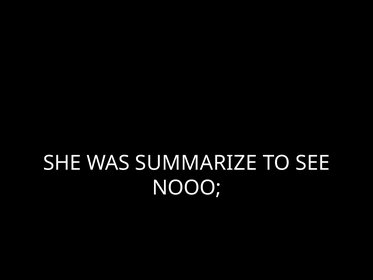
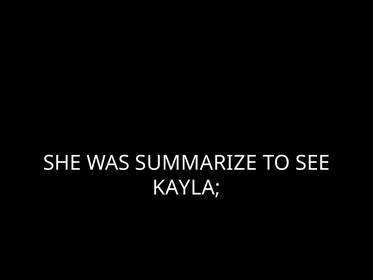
NOOO: NOOO -> KAYLA (186, 188)
